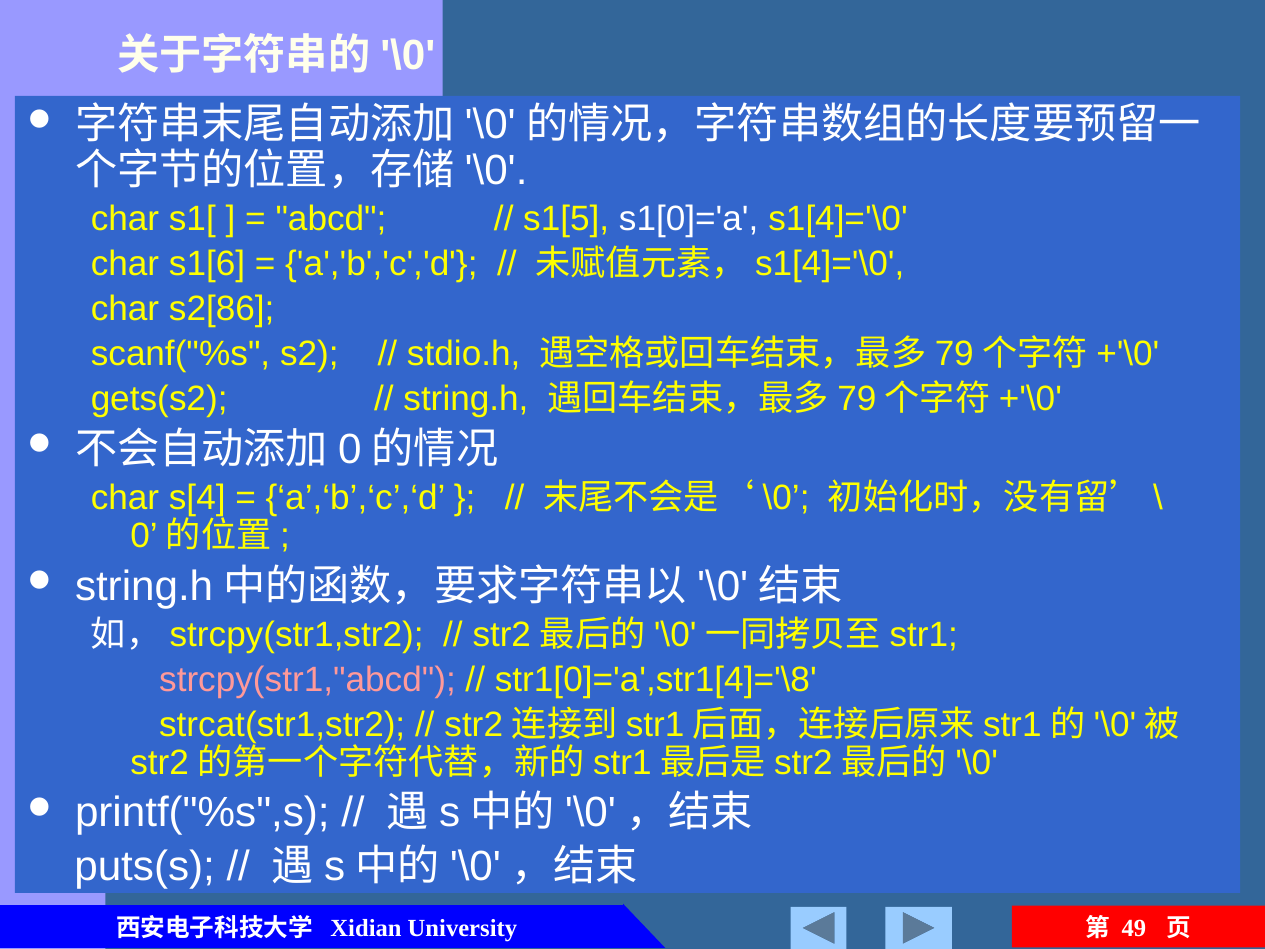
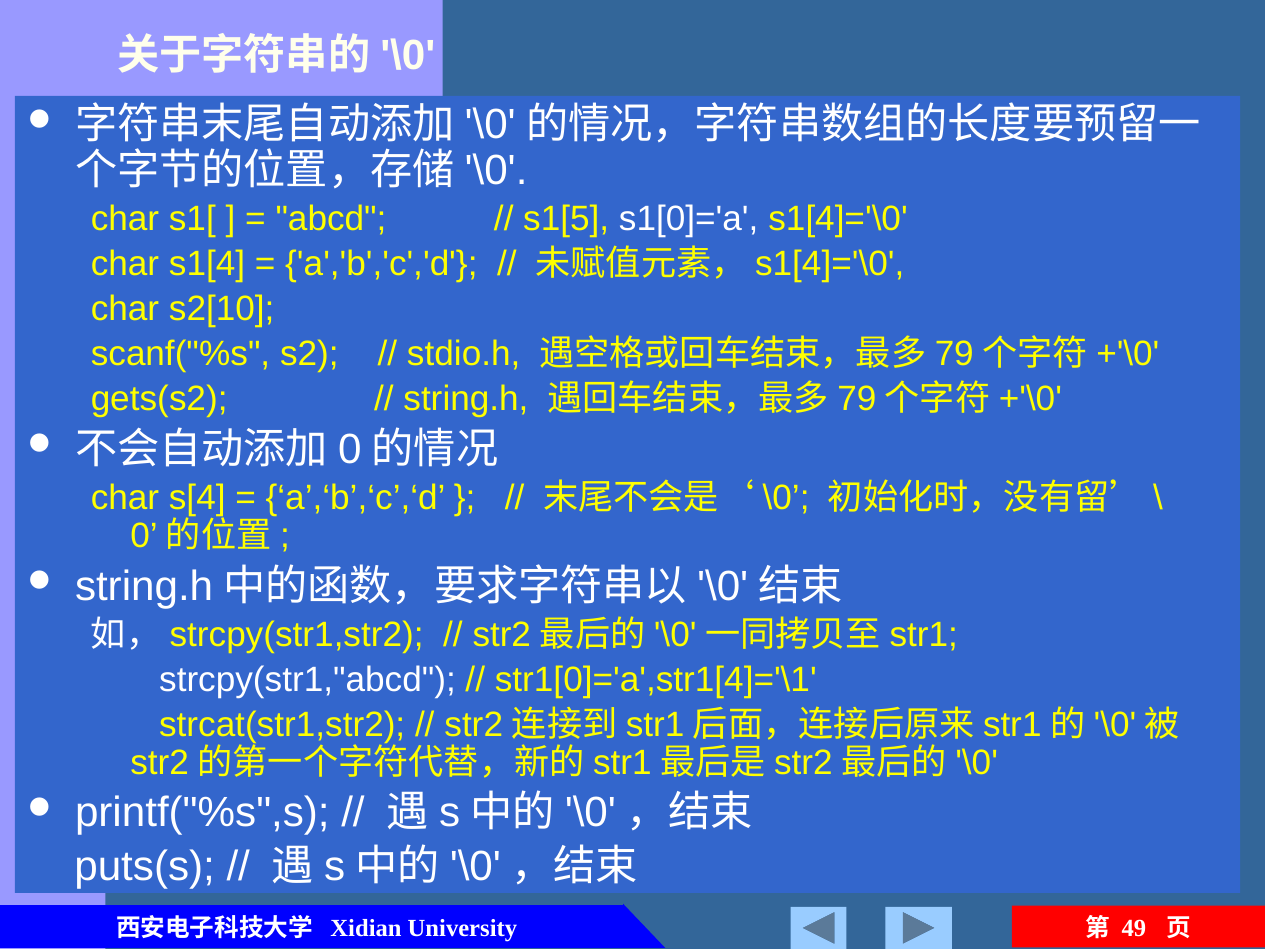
s1[6: s1[6 -> s1[4 (207, 264)
s2[86: s2[86 -> s2[10 (222, 309)
strcpy(str1,"abcd colour: pink -> white (307, 680)
str1[0]='a',str1[4]='\8: str1[0]='a',str1[4]='\8 -> str1[0]='a',str1[4]='\1 (656, 680)
